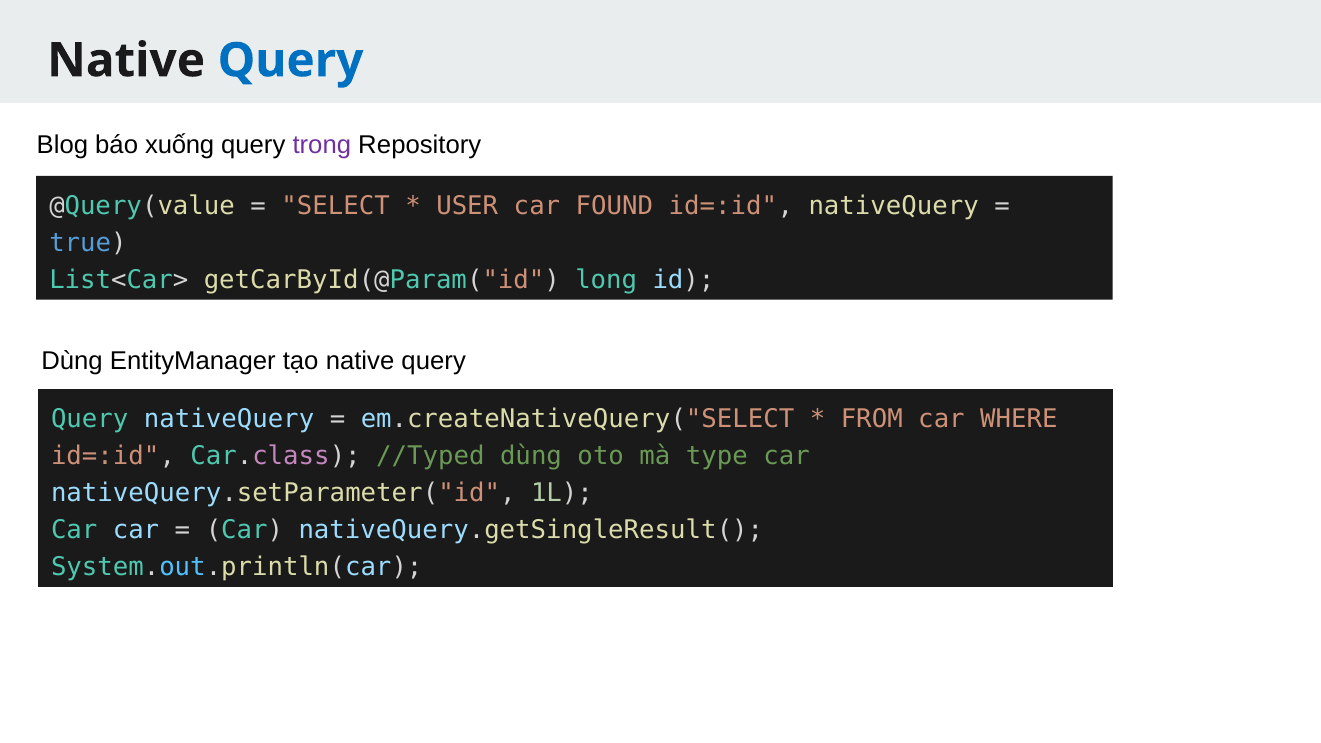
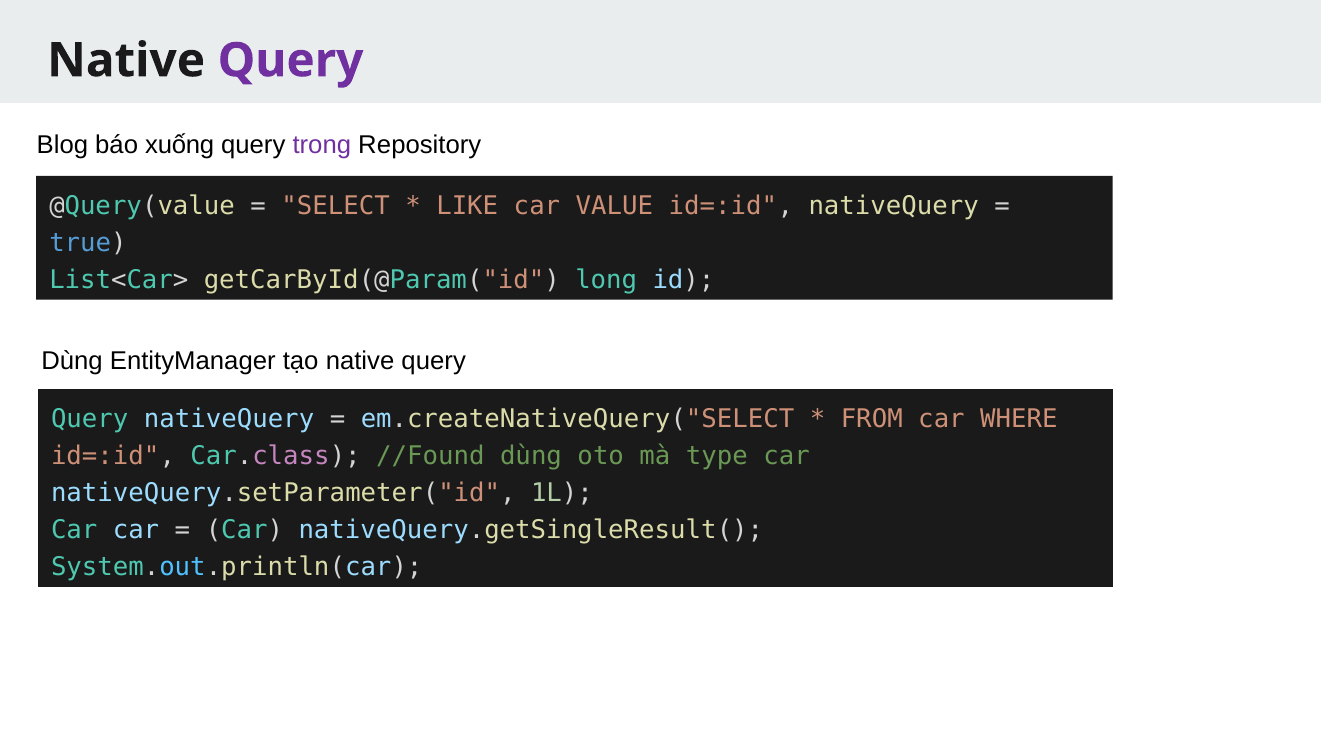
Query colour: blue -> purple (290, 61)
USER: USER -> LIKE (467, 206)
FOUND: FOUND -> VALUE (614, 206)
//Typed: //Typed -> //Found (430, 456)
